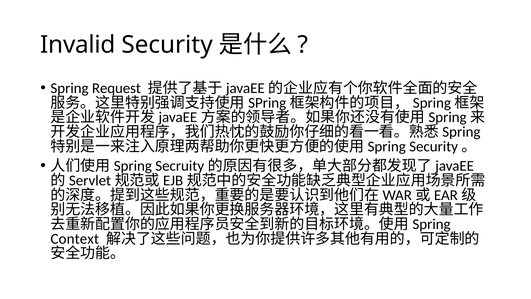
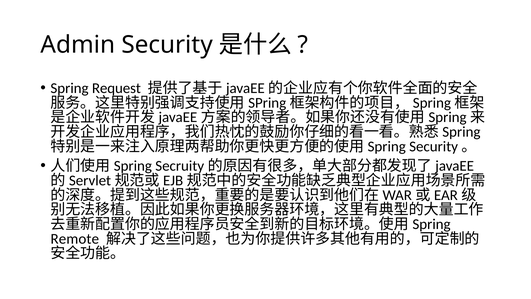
Invalid: Invalid -> Admin (78, 45)
Context: Context -> Remote (75, 239)
